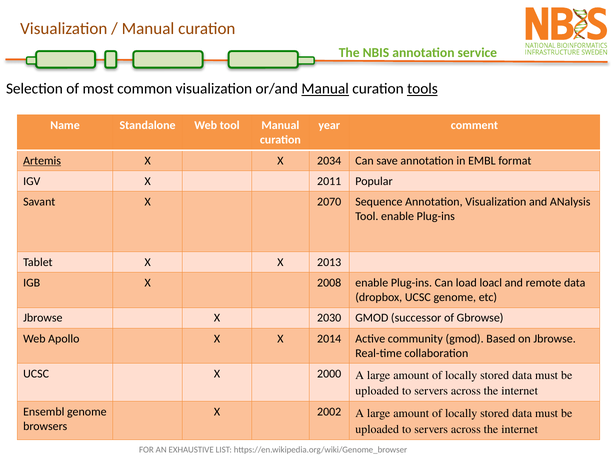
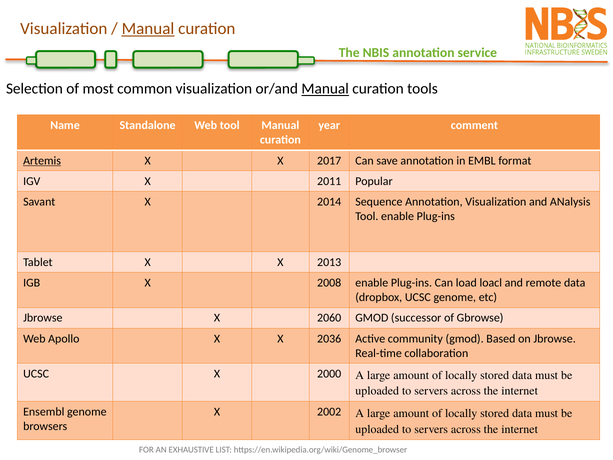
Manual underline: none -> present (148, 29)
tools underline: present -> none (422, 89)
2034: 2034 -> 2017 (329, 161)
2070: 2070 -> 2014 (329, 202)
2030: 2030 -> 2060 (329, 318)
2014: 2014 -> 2036 (329, 339)
